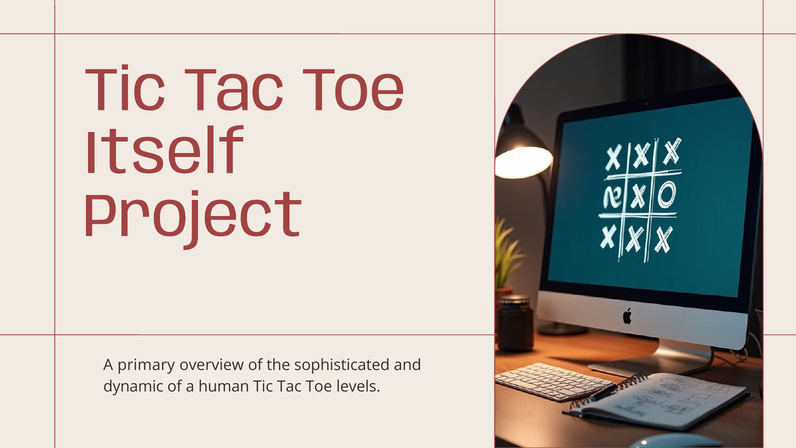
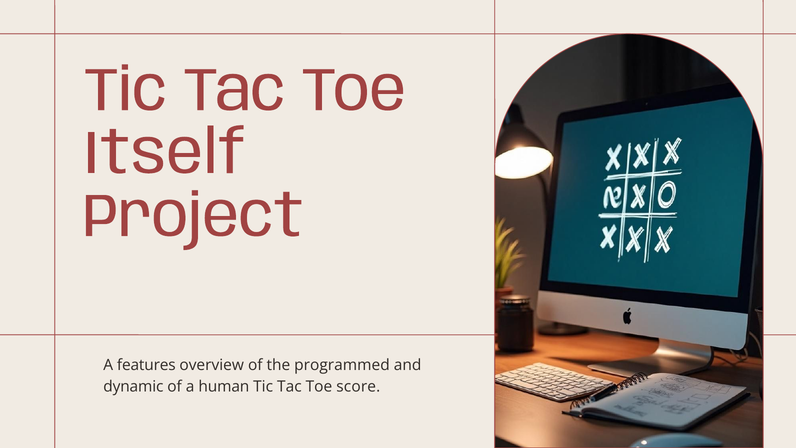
primary: primary -> features (146, 365)
sophisticated: sophisticated -> programmed (342, 365)
levels: levels -> score (358, 386)
